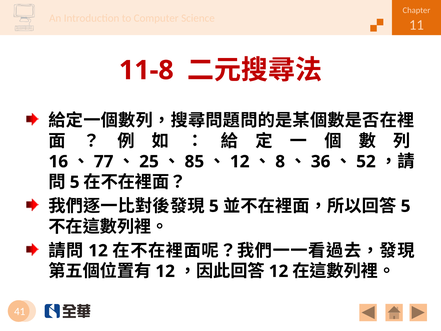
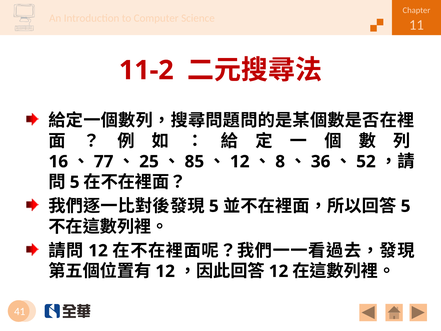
11-8: 11-8 -> 11-2 (146, 70)
